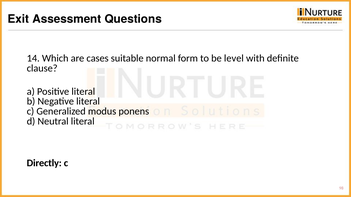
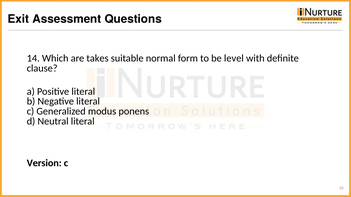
cases: cases -> takes (98, 58)
Directly: Directly -> Version (44, 163)
